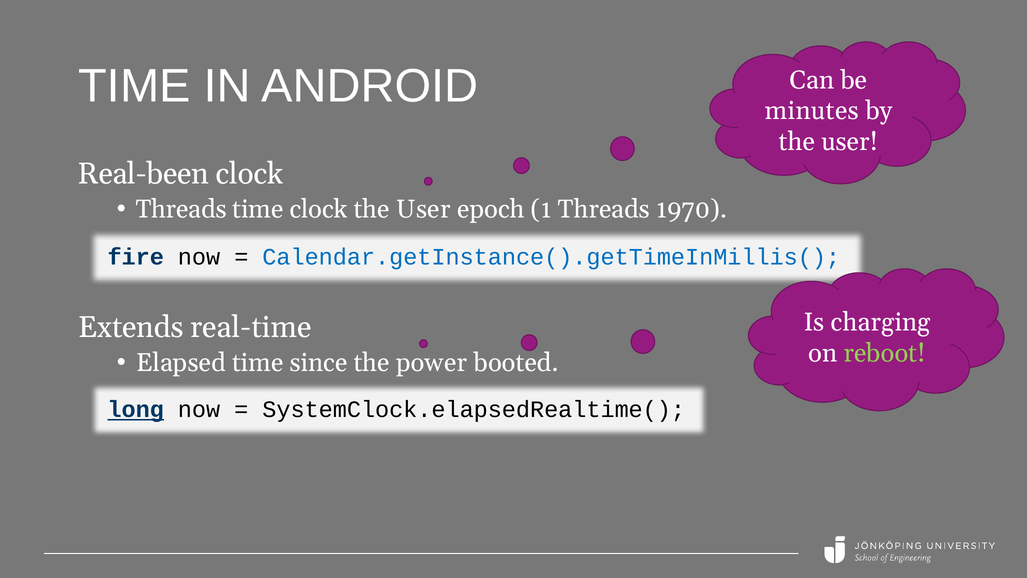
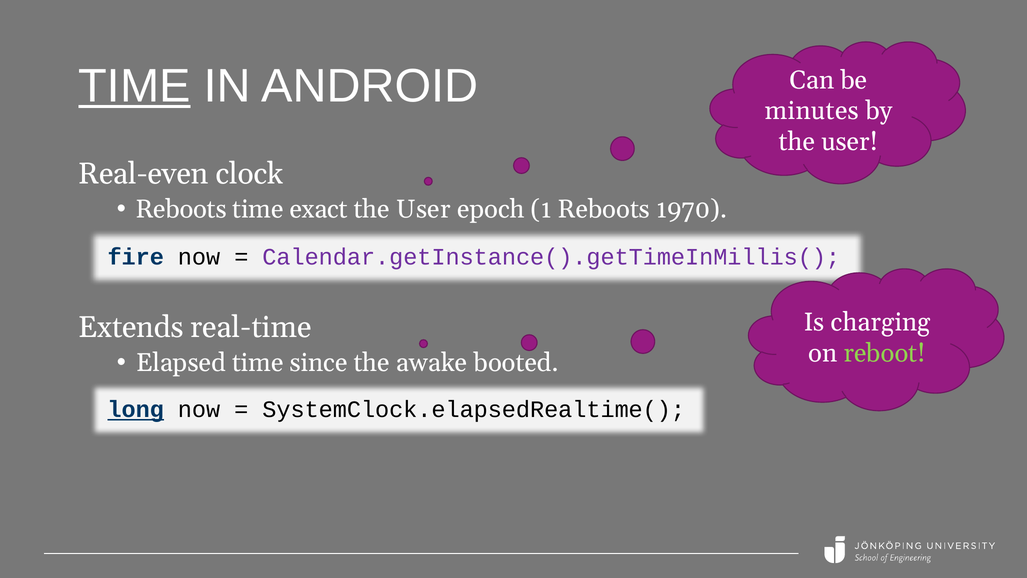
TIME underline: none -> present (134, 86)
Real-been: Real-been -> Real-even (143, 174)
Threads: Threads -> Reboots (181, 209)
time clock: clock -> exact (319, 209)
1 Threads: Threads -> Reboots (604, 209)
Calendar.getInstance().getTimeInMillis( colour: blue -> purple (551, 257)
power: power -> awake (432, 363)
